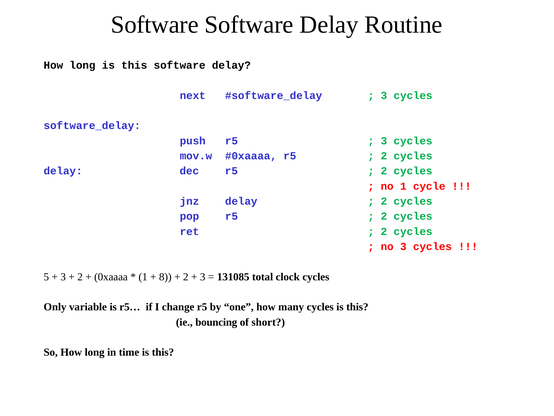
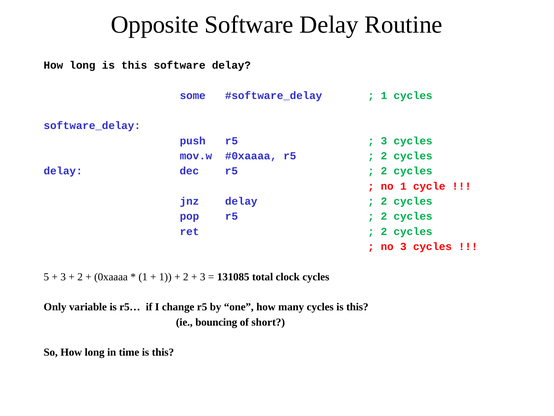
Software: Software -> Opposite (155, 25)
next: next -> some (193, 95)
3: 3 -> 1 (384, 95)
8: 8 -> 1 (165, 276)
